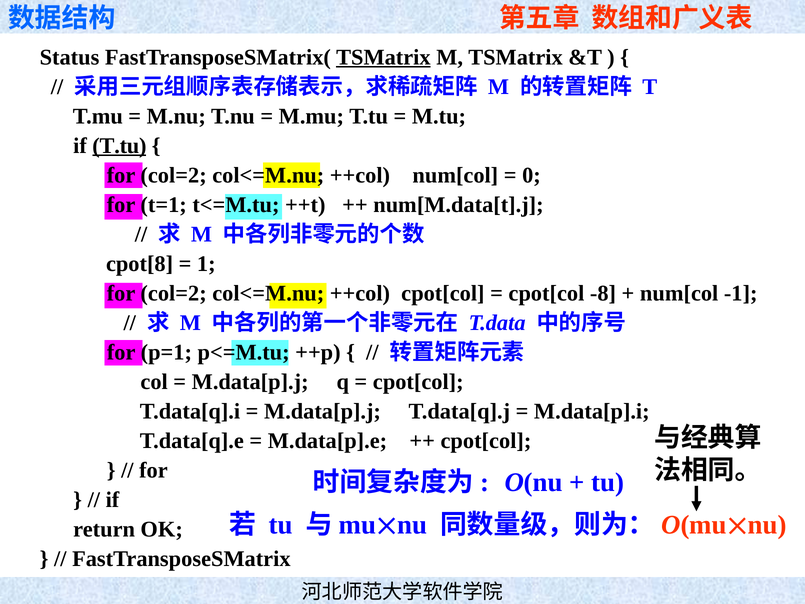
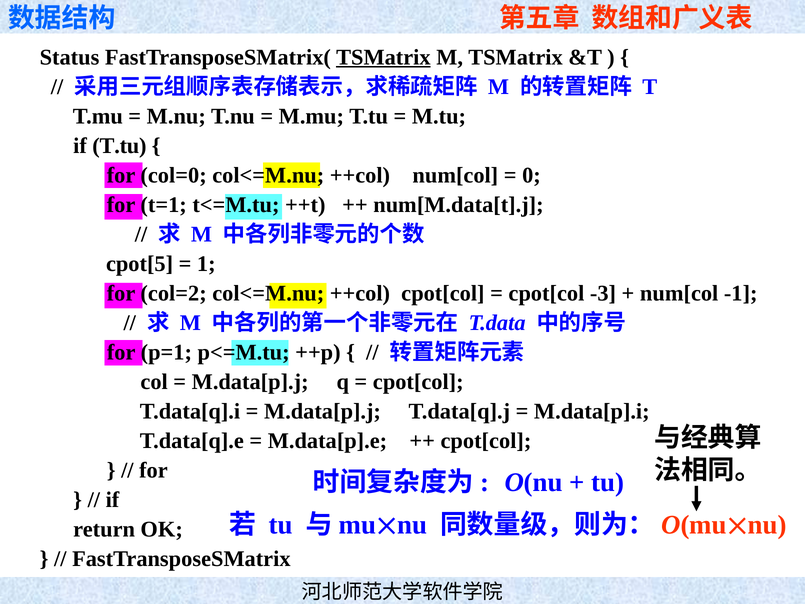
T.tu underline: present -> none (119, 146)
col=2: col=2 -> col=0 (174, 175)
cpot[8: cpot[8 -> cpot[5 (140, 264)
-8: -8 -> -3 (603, 293)
